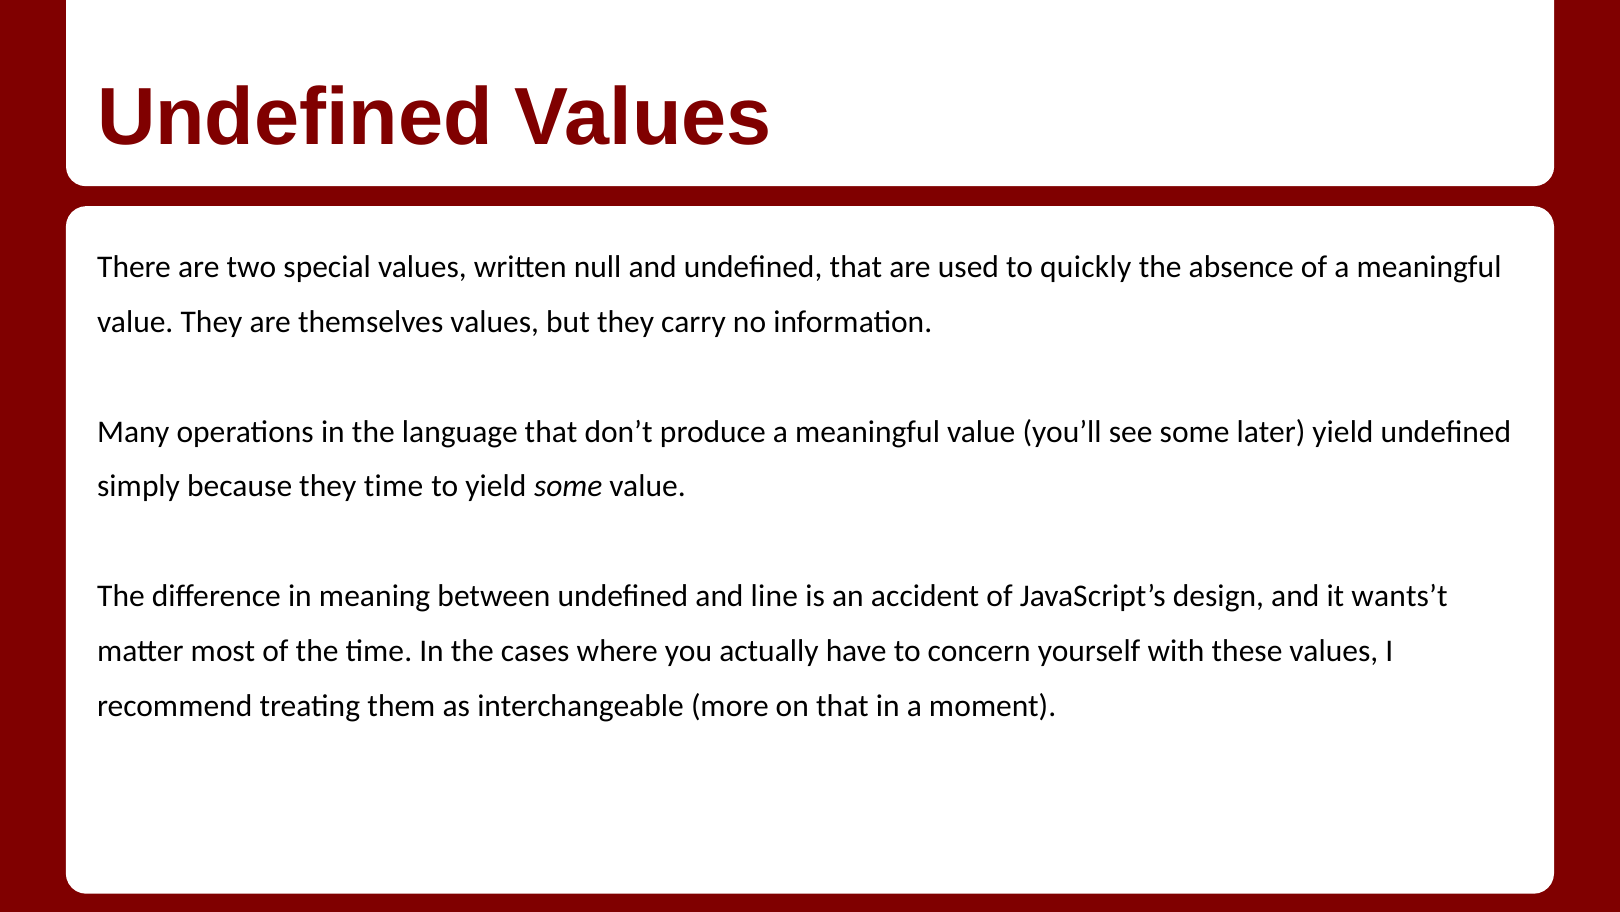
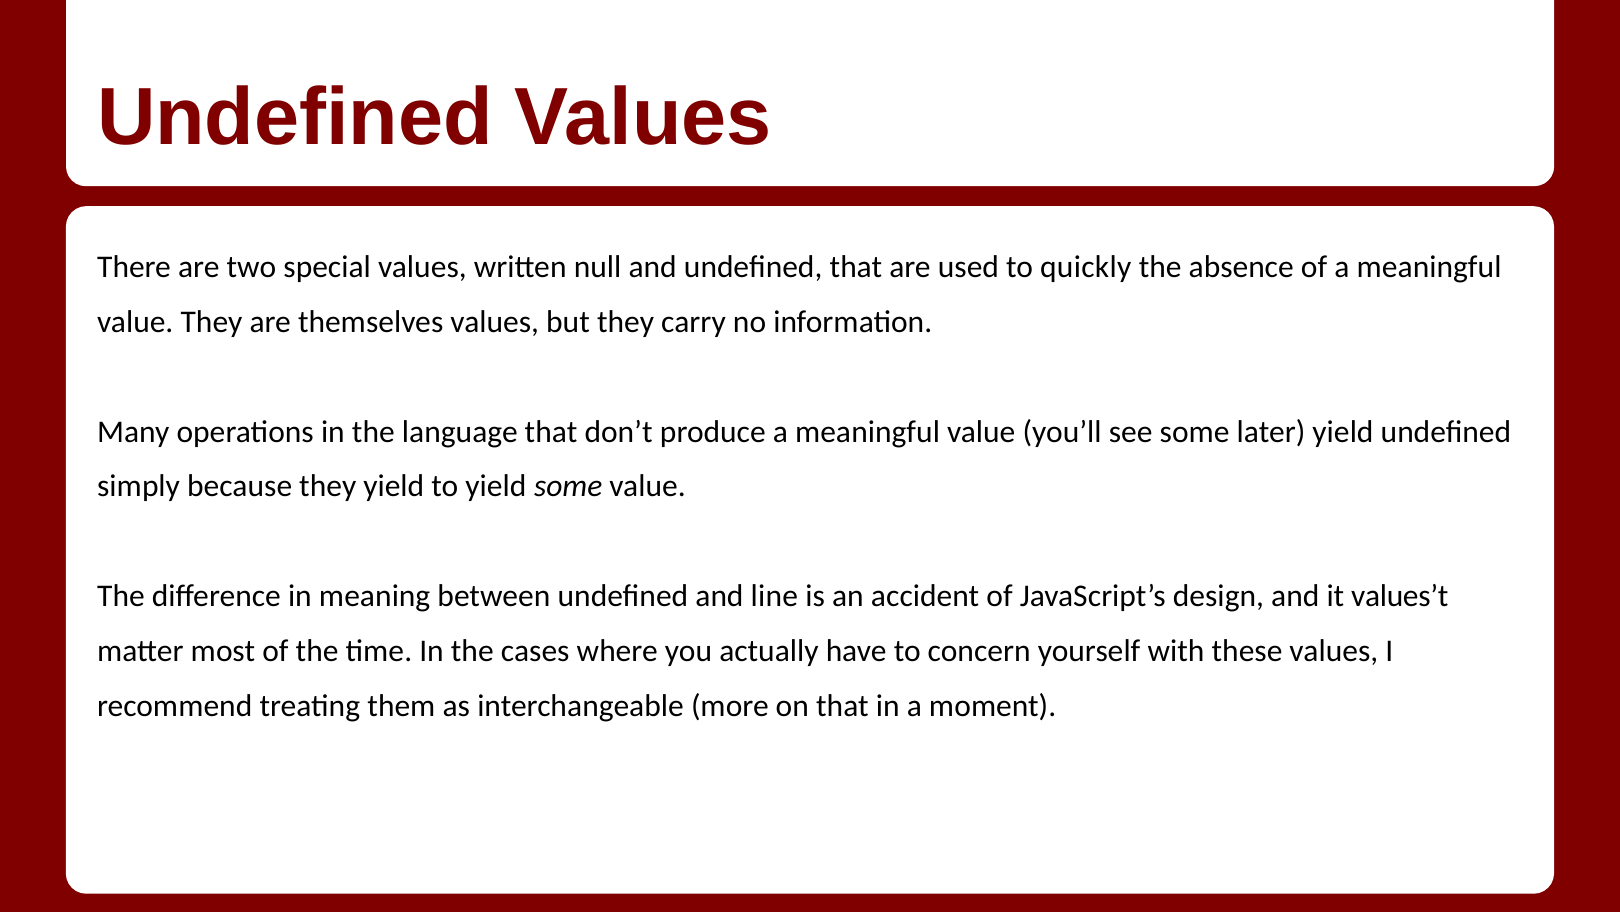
they time: time -> yield (394, 486)
wants’t: wants’t -> values’t (1400, 596)
